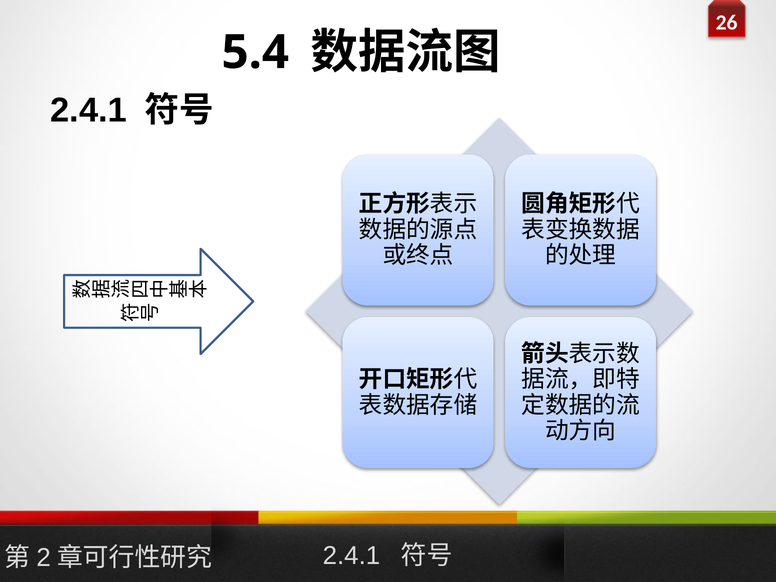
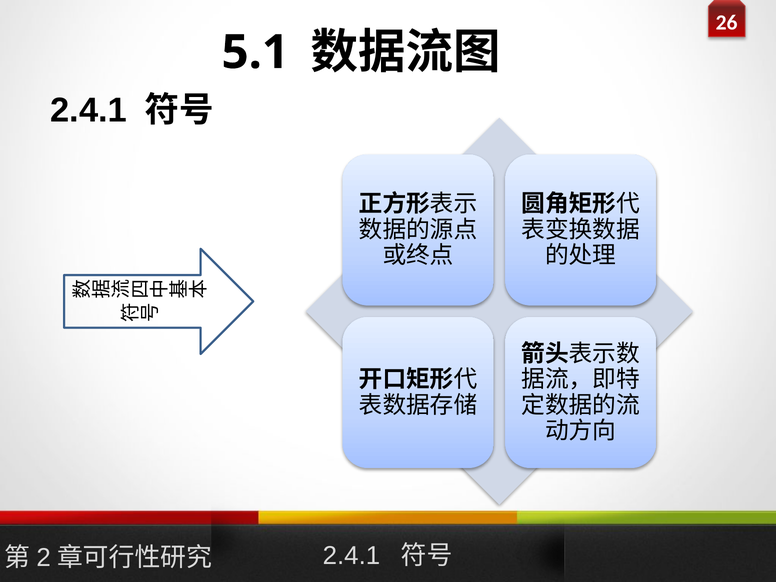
5.4: 5.4 -> 5.1 (255, 52)
